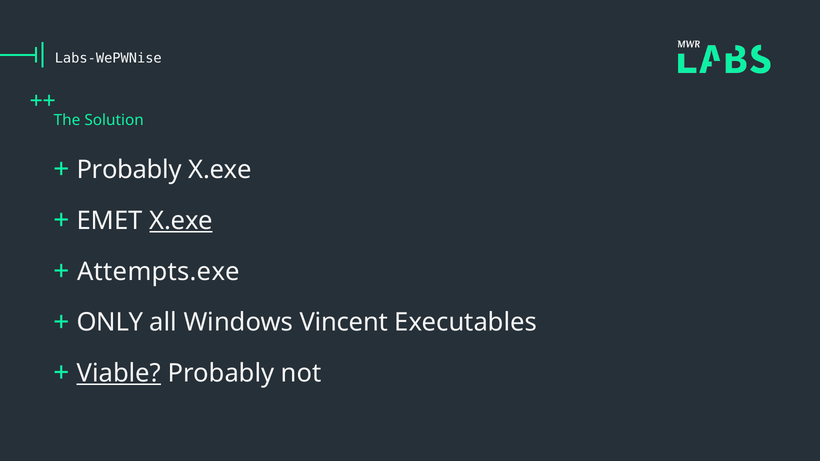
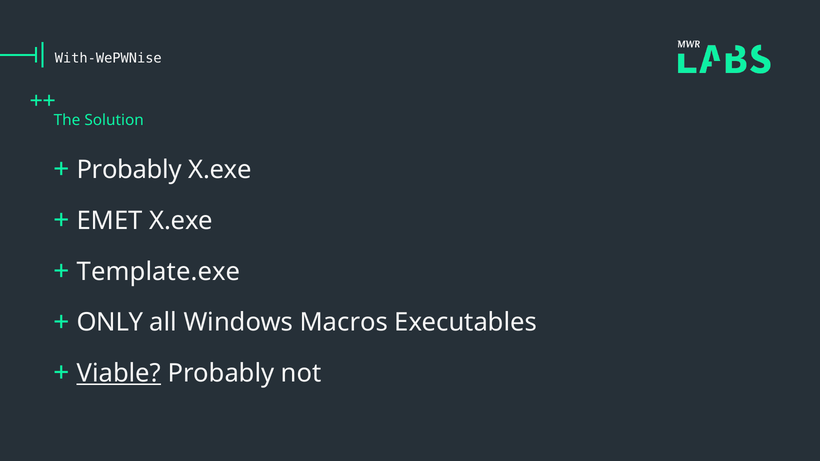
Labs-WePWNise: Labs-WePWNise -> With-WePWNise (108, 58)
X.exe underline: present -> none (181, 221)
Attempts.exe: Attempts.exe -> Template.exe (159, 272)
Vincent: Vincent -> Macros (344, 323)
